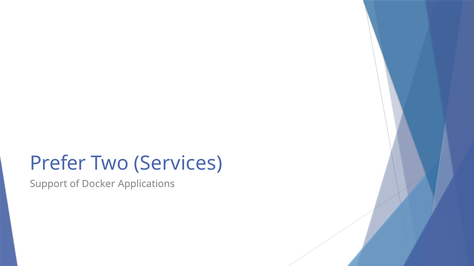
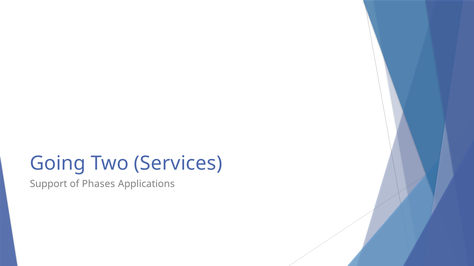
Prefer: Prefer -> Going (58, 164)
Docker: Docker -> Phases (98, 184)
